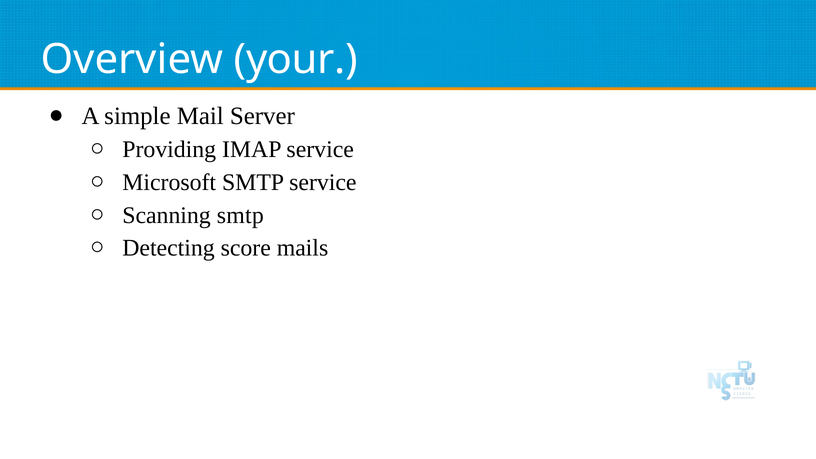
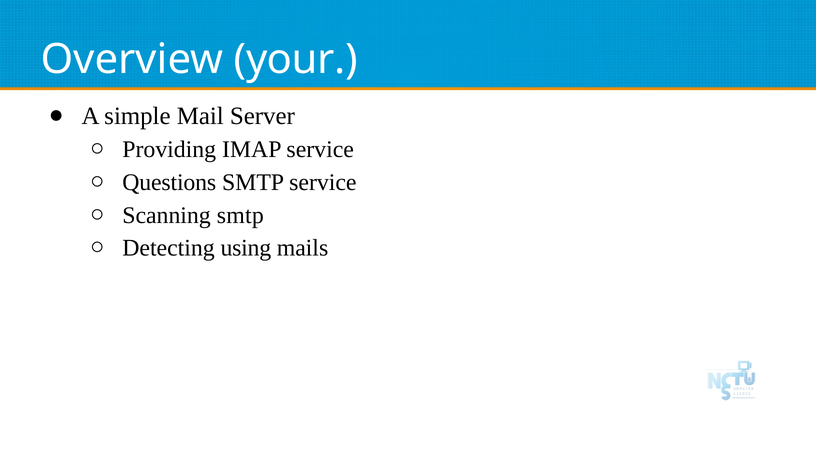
Microsoft: Microsoft -> Questions (169, 182)
score: score -> using (246, 248)
